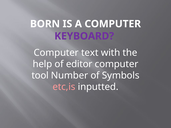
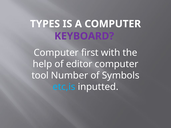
BORN: BORN -> TYPES (45, 24)
text: text -> first (90, 53)
etc,is colour: pink -> light blue (64, 87)
